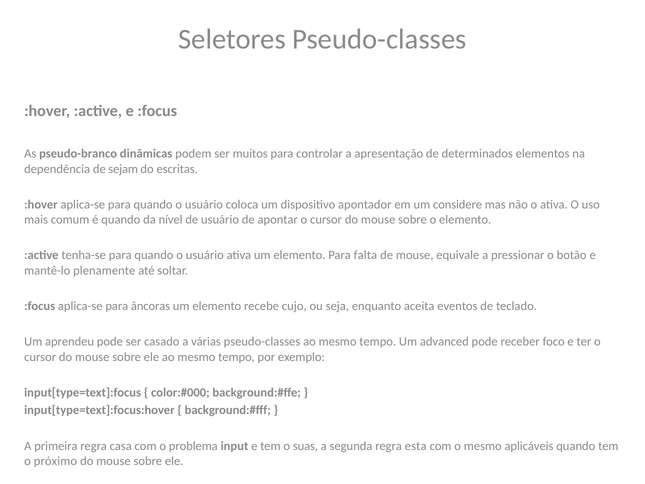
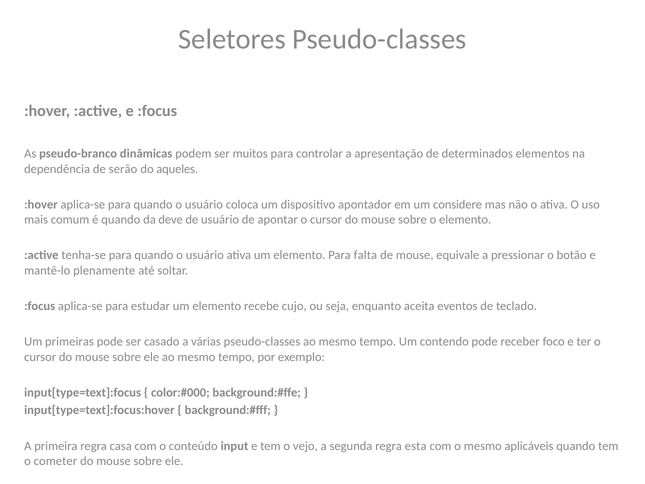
sejam: sejam -> serão (123, 169)
escritas: escritas -> aqueles (177, 169)
nível: nível -> deve (171, 220)
âncoras: âncoras -> estudar (150, 306)
aprendeu: aprendeu -> primeiras (69, 342)
advanced: advanced -> contendo (444, 342)
problema: problema -> conteúdo (193, 446)
suas: suas -> vejo (305, 446)
próximo: próximo -> cometer (55, 461)
